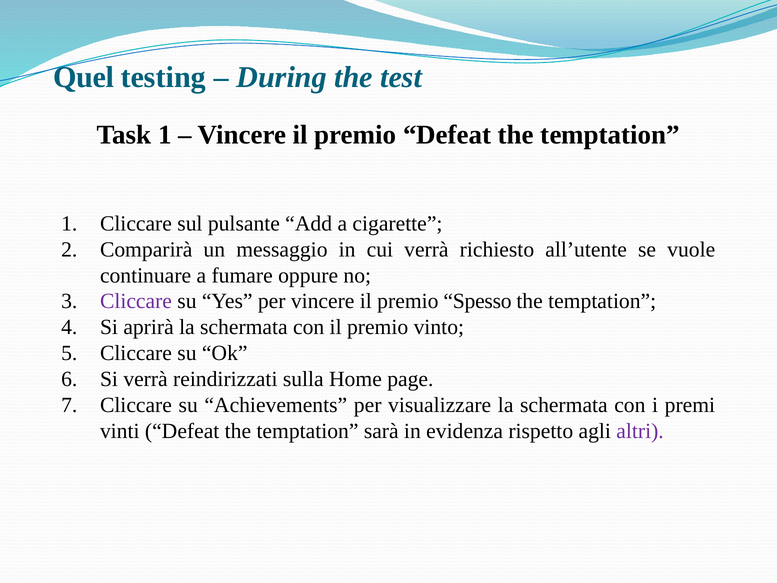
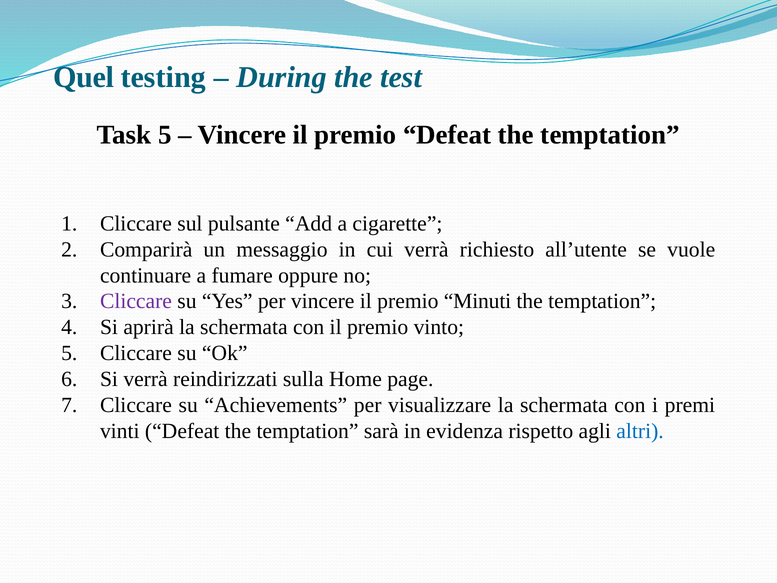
Task 1: 1 -> 5 (165, 135)
Spesso: Spesso -> Minuti (478, 301)
altri colour: purple -> blue (640, 431)
